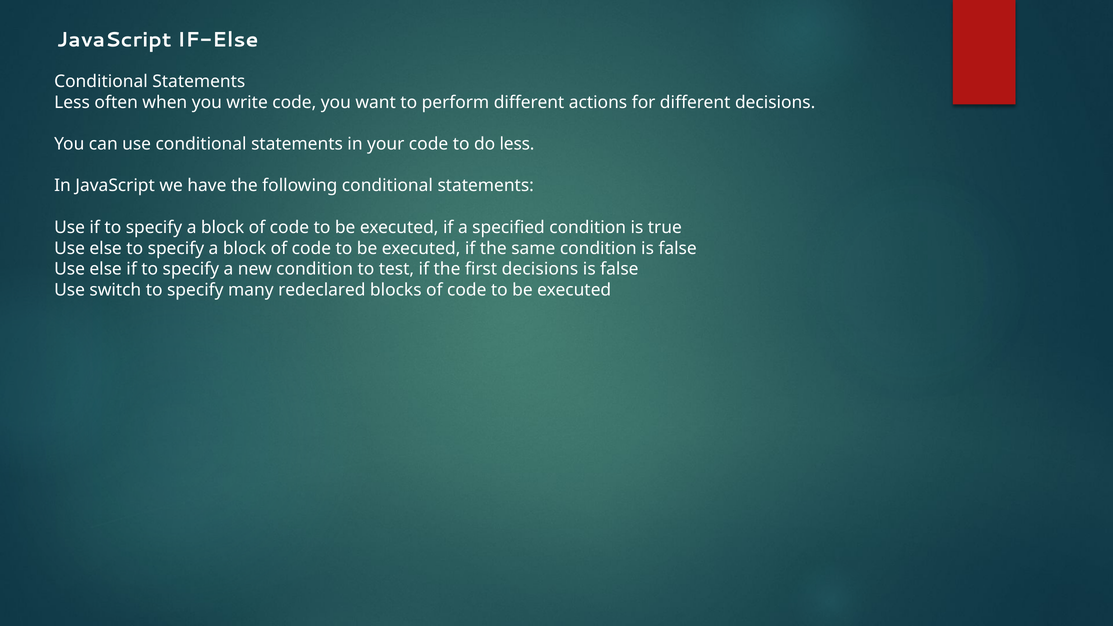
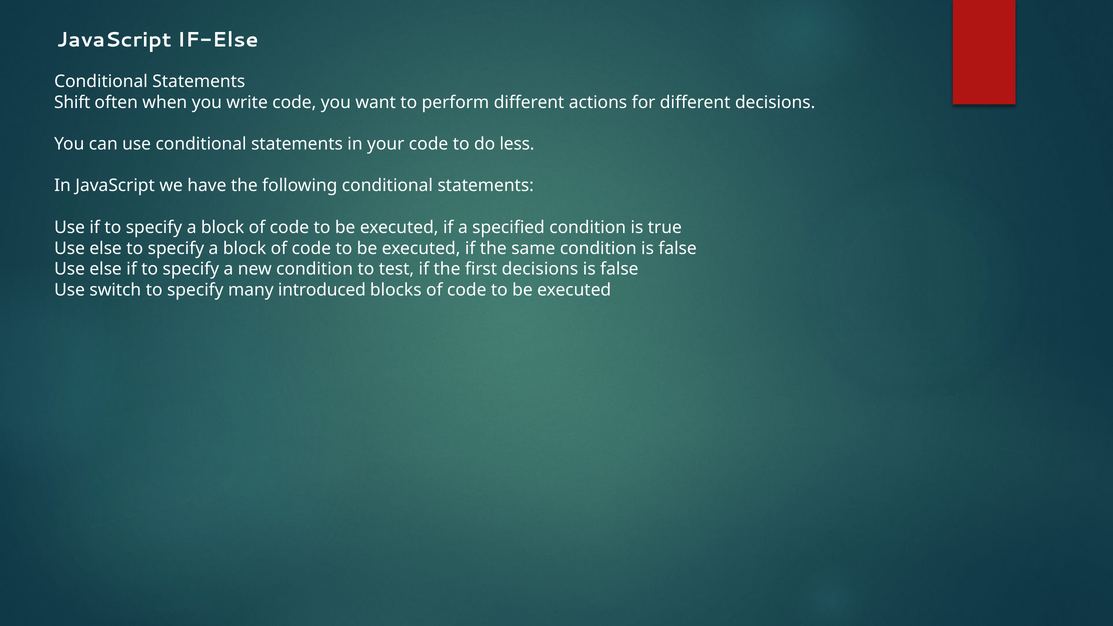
Less: Less -> Shift (72, 102)
redeclared: redeclared -> introduced (322, 290)
